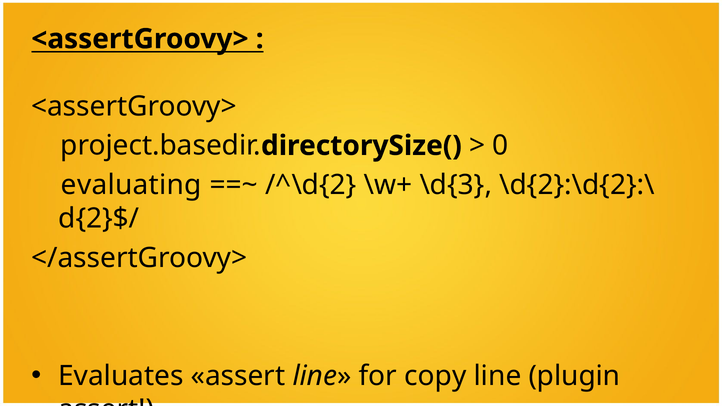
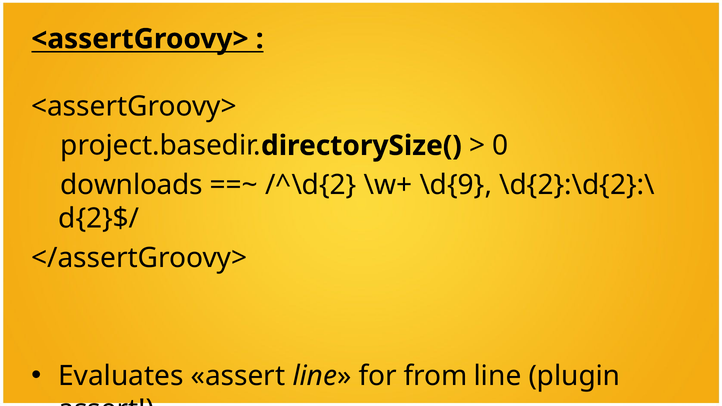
evaluating: evaluating -> downloads (132, 185)
\d{3: \d{3 -> \d{9 (456, 185)
copy: copy -> from (435, 376)
